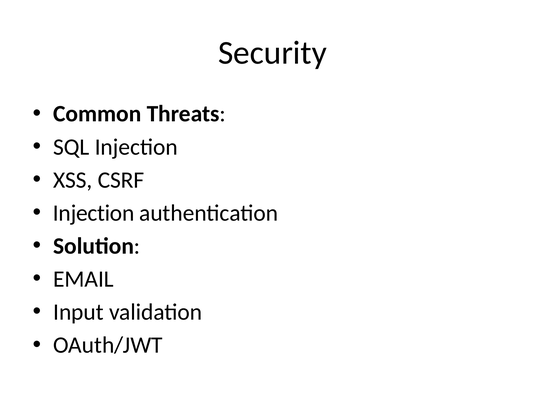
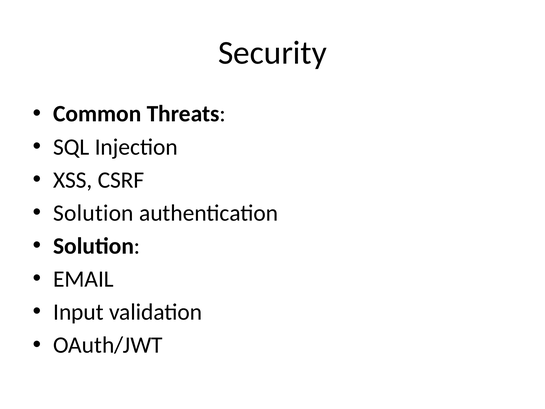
Injection: Injection -> Solution (93, 213)
